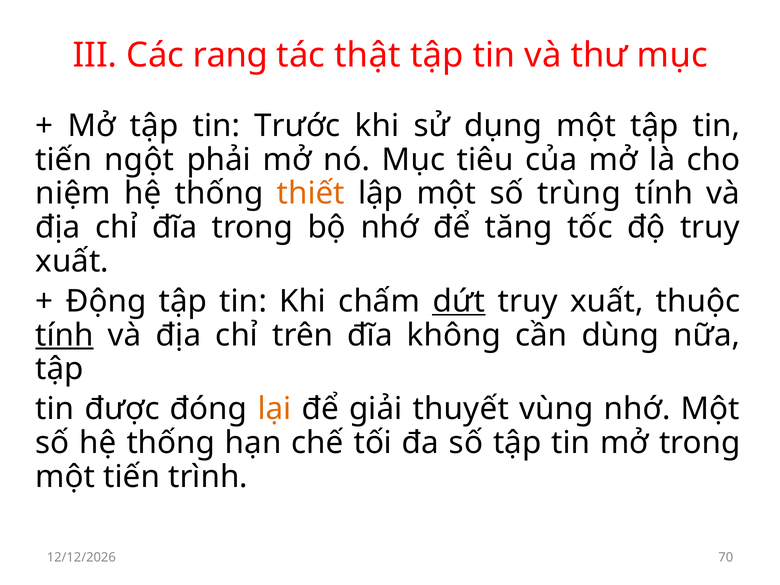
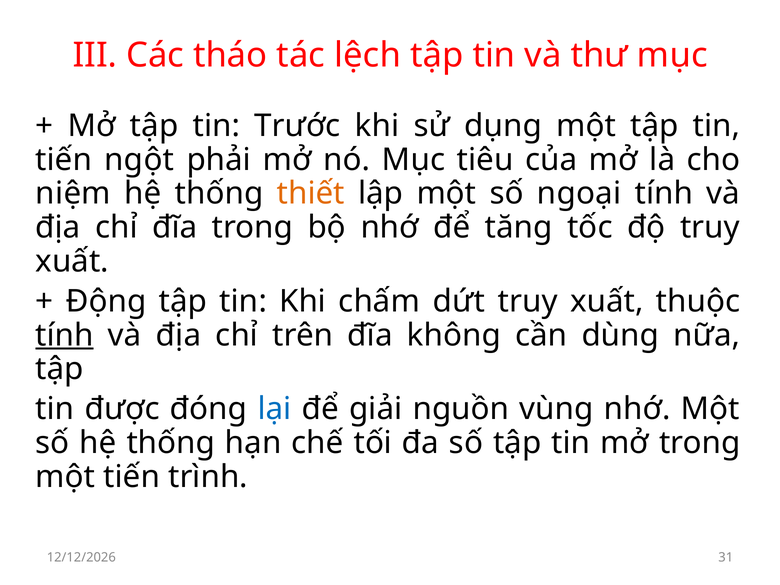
rang: rang -> tháo (230, 55)
thật: thật -> lệch (368, 55)
trùng: trùng -> ngoại (579, 194)
dứt underline: present -> none (459, 301)
lại colour: orange -> blue (274, 409)
thuyết: thuyết -> nguồn (461, 409)
70: 70 -> 31 (726, 558)
